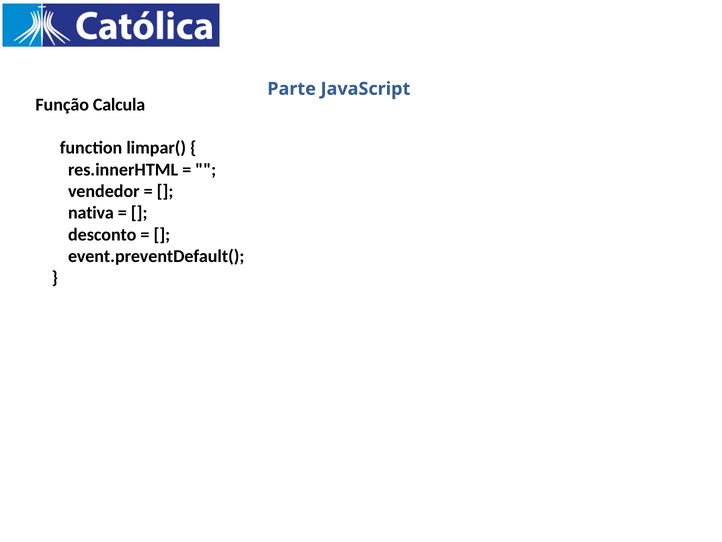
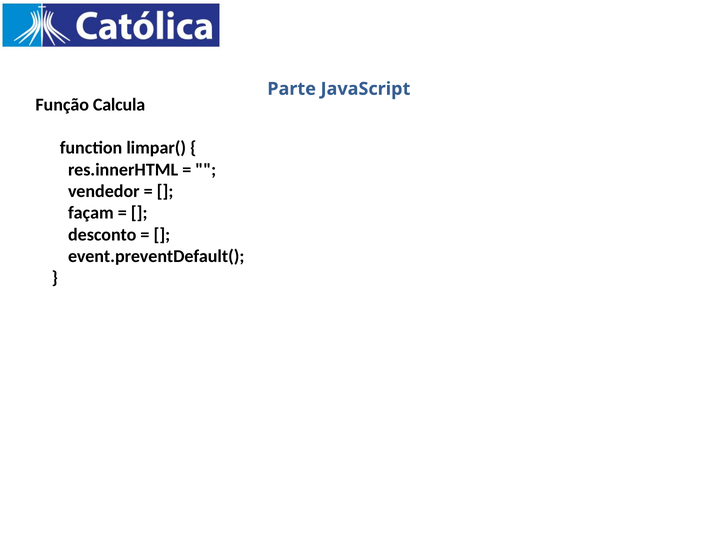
nativa: nativa -> façam (91, 213)
